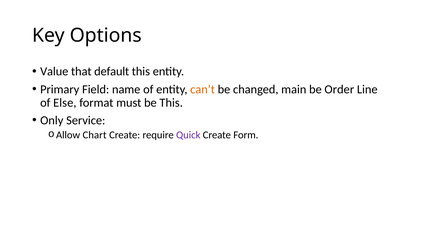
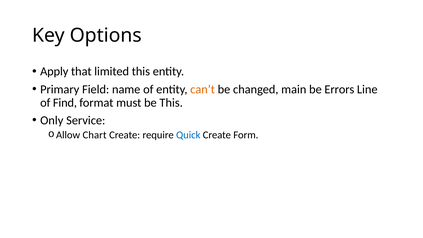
Value: Value -> Apply (54, 72)
default: default -> limited (112, 72)
Order: Order -> Errors (339, 89)
Else: Else -> Find (65, 103)
Quick colour: purple -> blue (188, 135)
